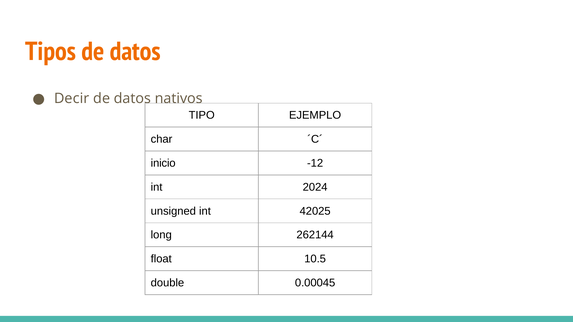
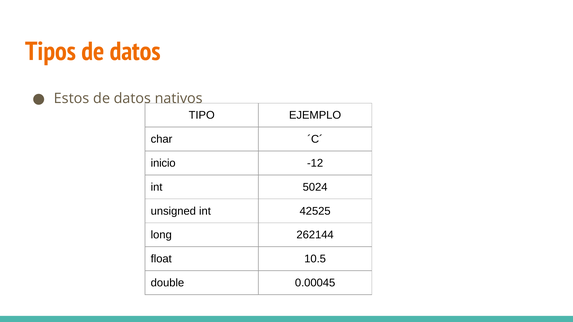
Decir: Decir -> Estos (72, 99)
2024: 2024 -> 5024 (315, 187)
42025: 42025 -> 42525 (315, 211)
